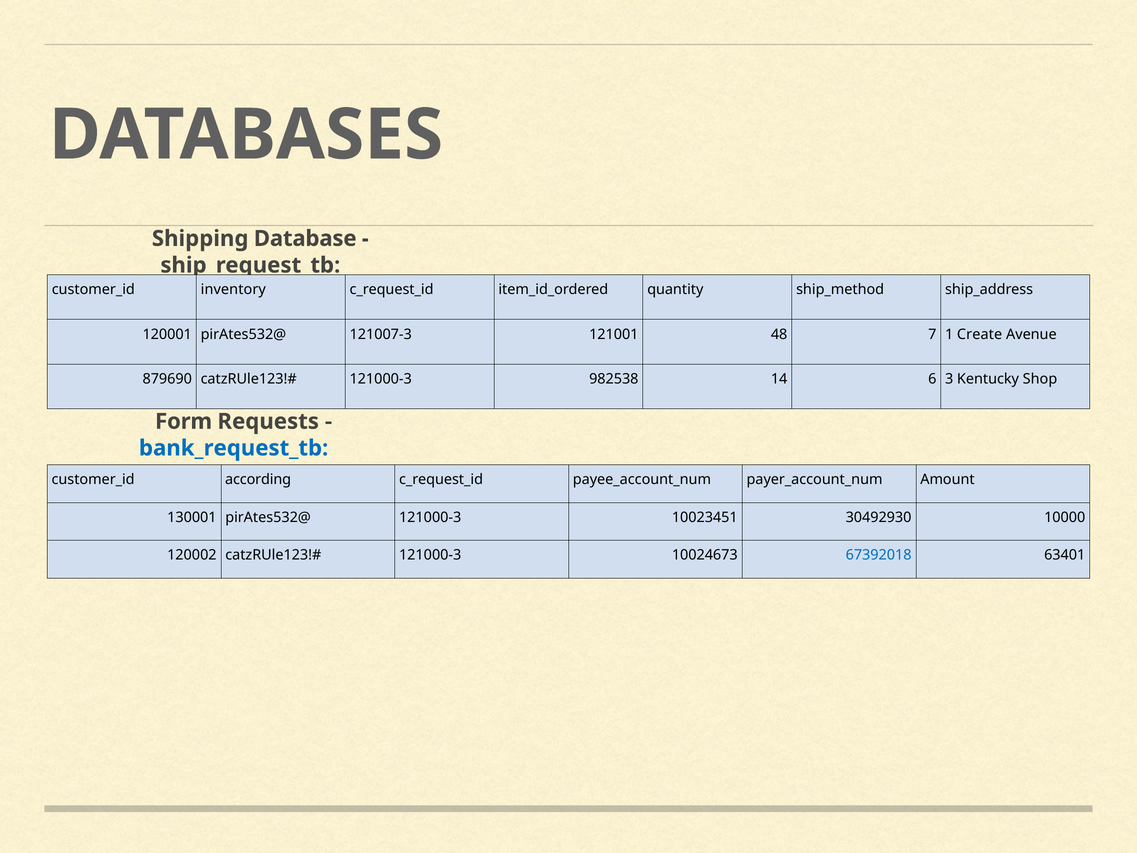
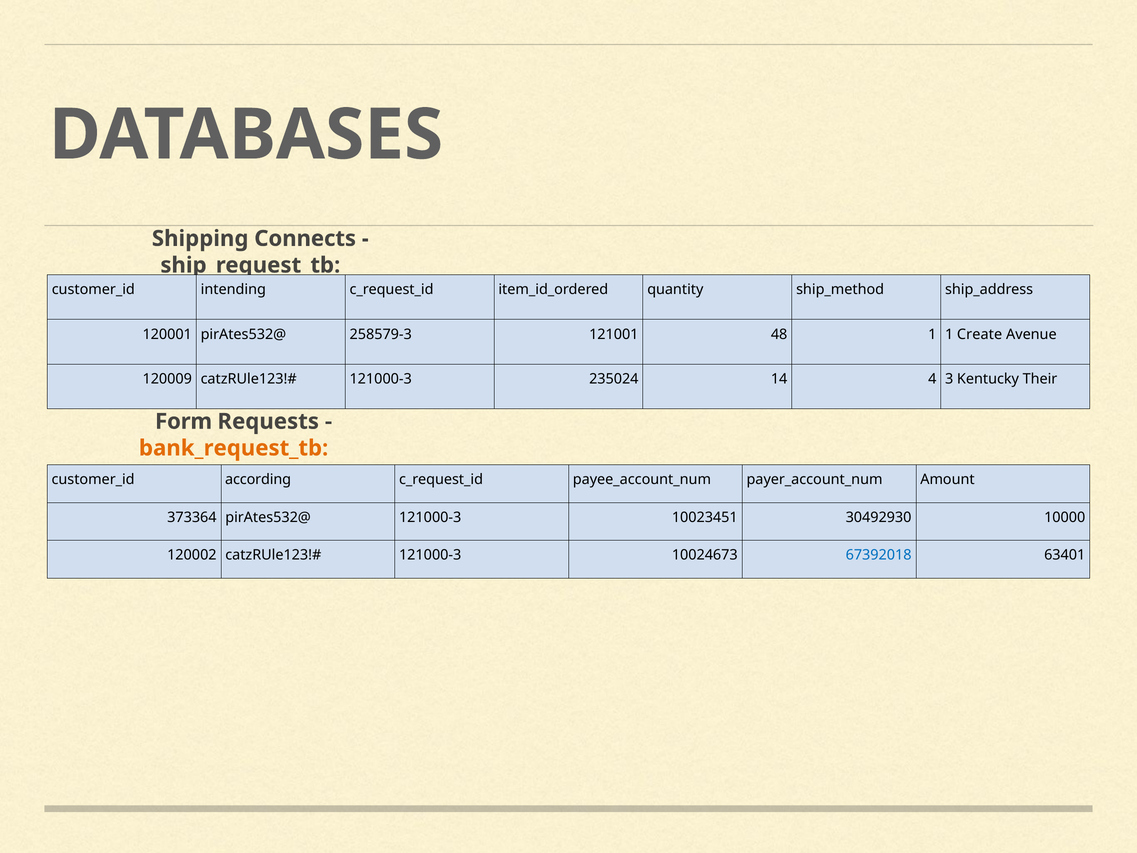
Database: Database -> Connects (305, 238)
inventory: inventory -> intending (233, 290)
121007-3: 121007-3 -> 258579-3 (381, 334)
48 7: 7 -> 1 (932, 334)
879690: 879690 -> 120009 (167, 379)
982538: 982538 -> 235024 (614, 379)
6: 6 -> 4 (932, 379)
Shop: Shop -> Their (1040, 379)
bank_request_tb colour: blue -> orange (234, 448)
130001: 130001 -> 373364 (192, 517)
